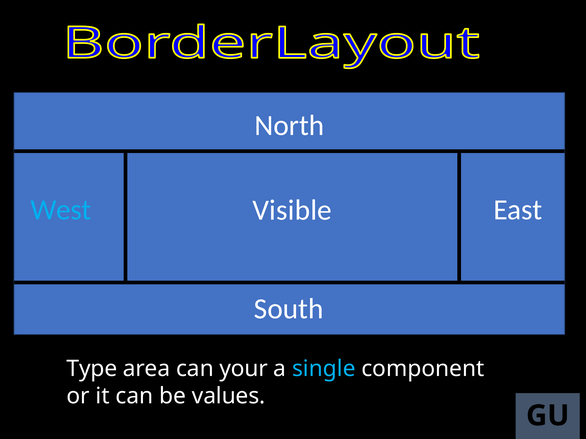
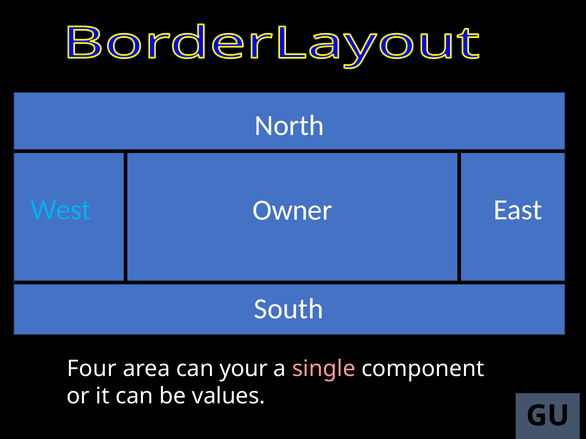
Visible: Visible -> Owner (292, 210)
Type: Type -> Four (92, 369)
single colour: light blue -> pink (324, 369)
